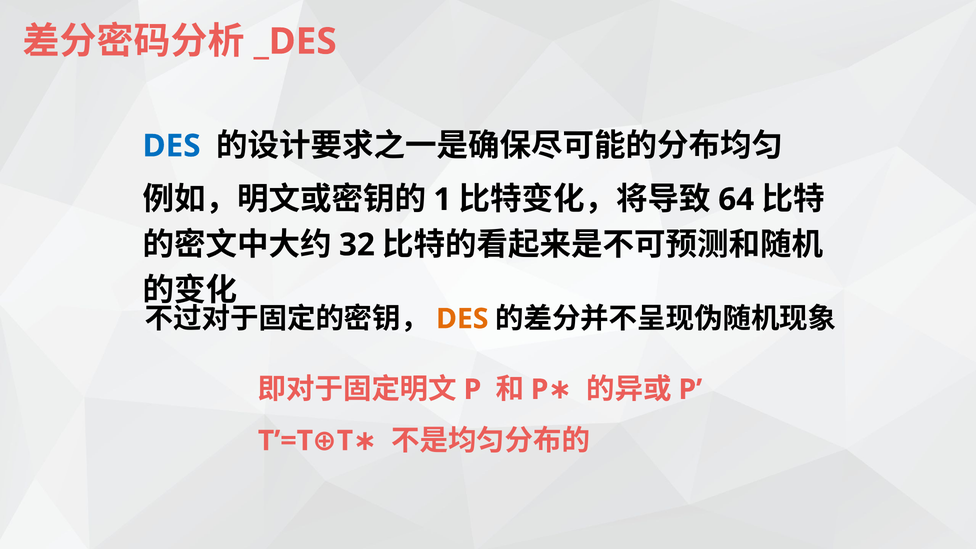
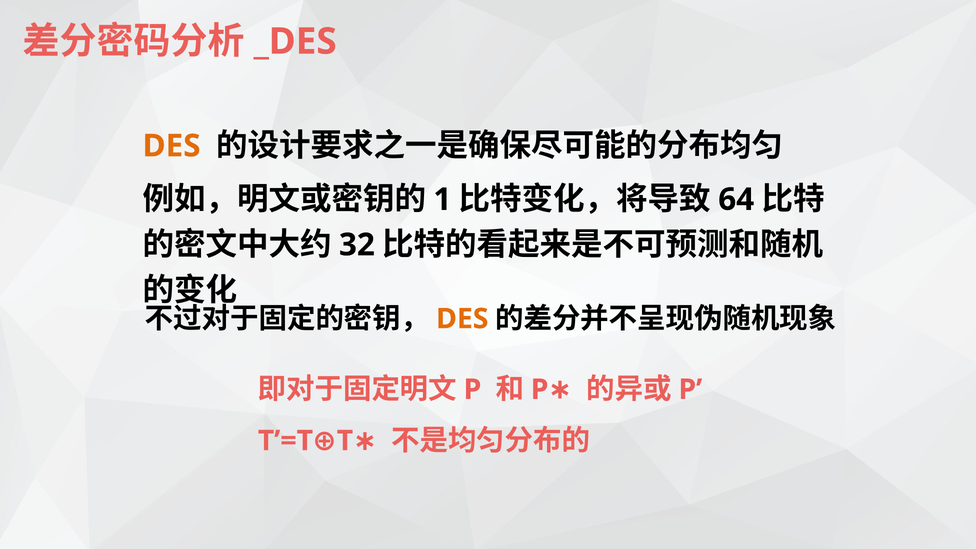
DES colour: blue -> orange (172, 146)
